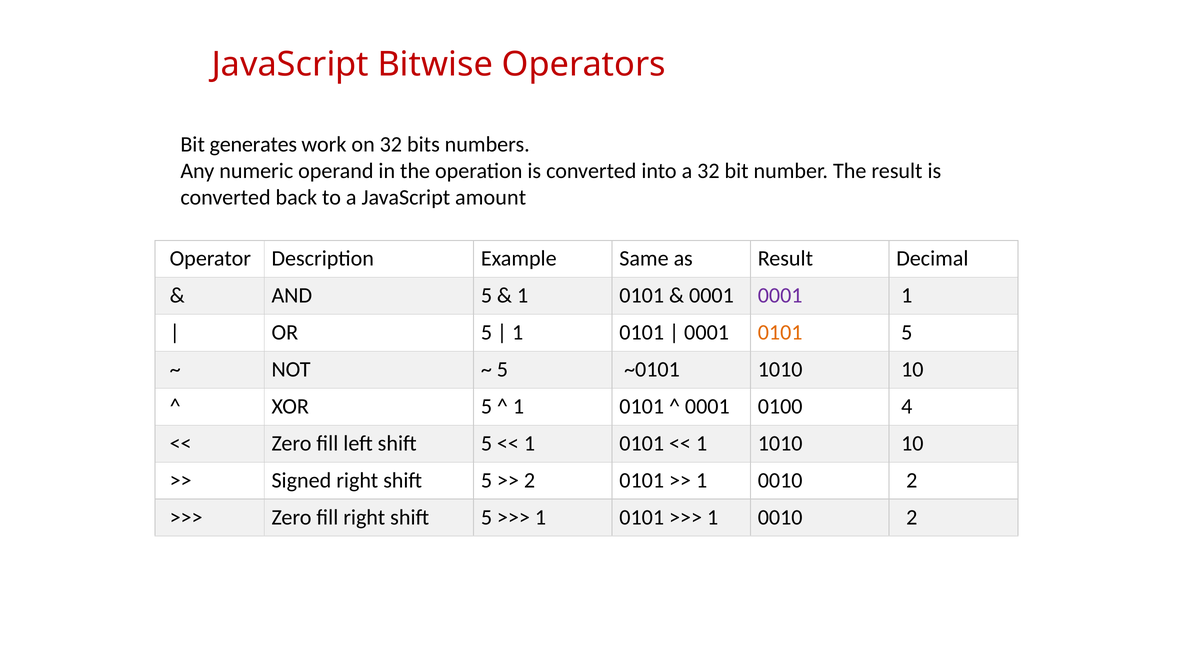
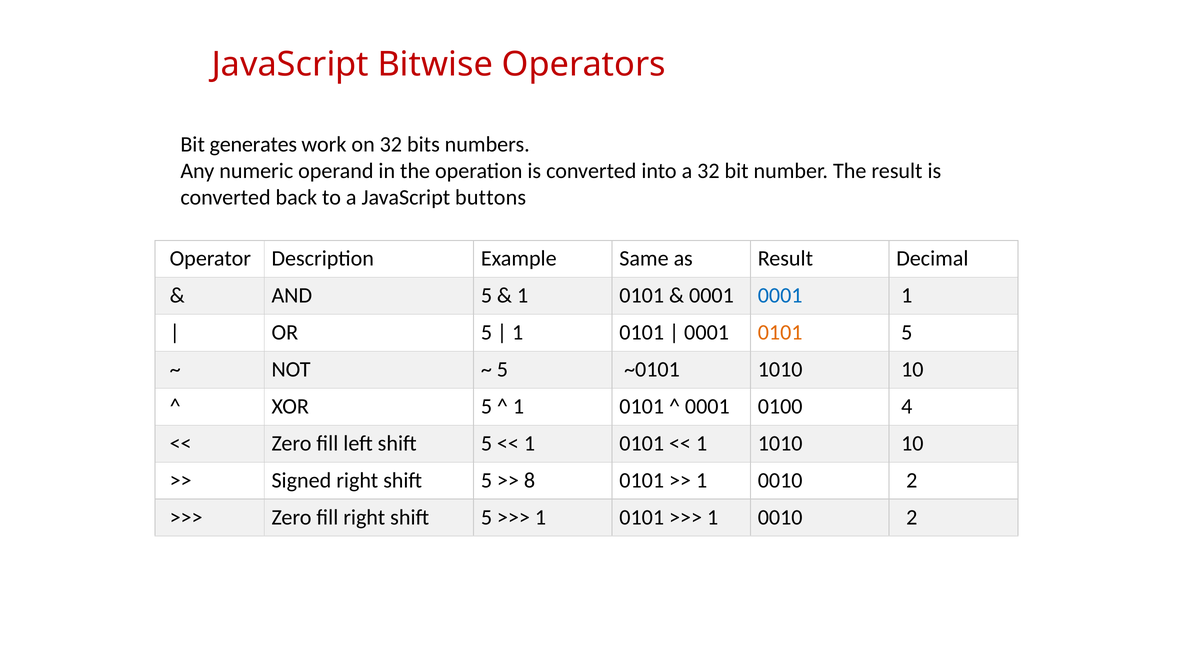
amount: amount -> buttons (491, 198)
0001 colour: purple -> blue (780, 296)
2: 2 -> 8 (530, 480)
